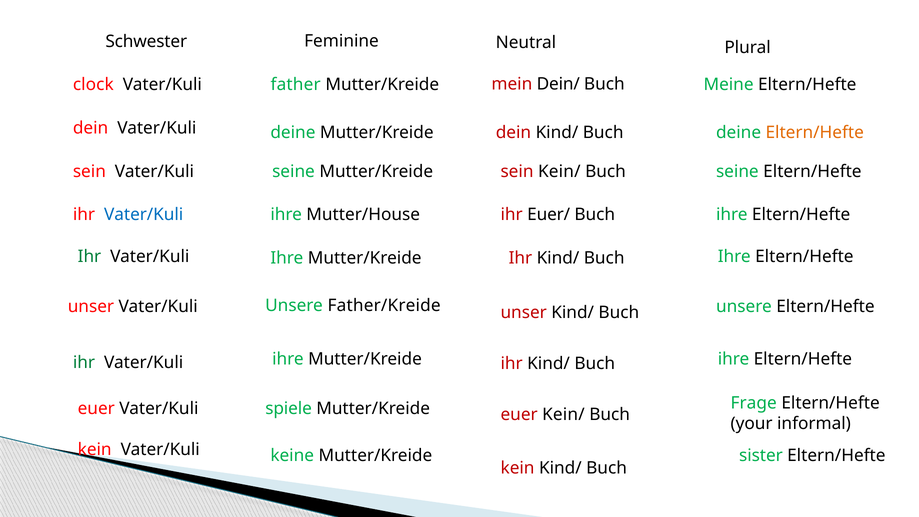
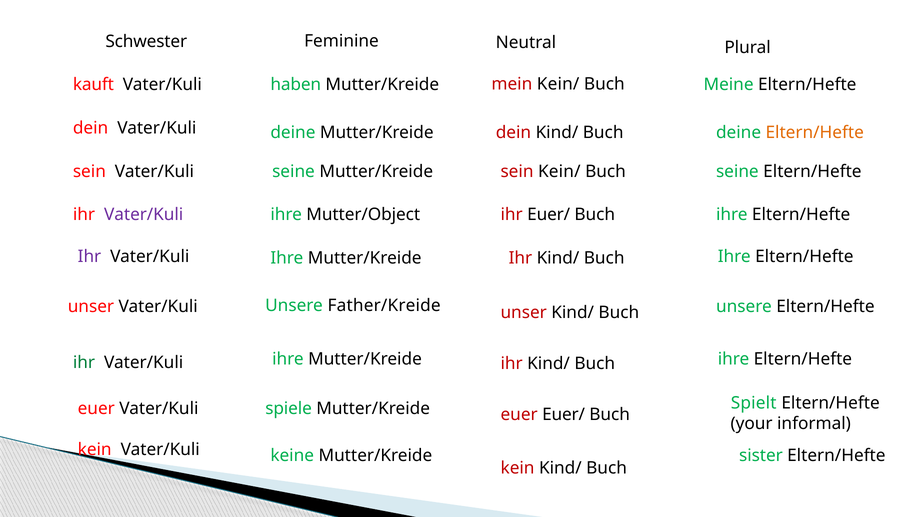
clock: clock -> kauft (93, 85)
father: father -> haben (296, 85)
mein Dein/: Dein/ -> Kein/ (558, 84)
Vater/Kuli colour: blue -> purple (144, 215)
Mutter/House: Mutter/House -> Mutter/Object (363, 215)
Ihr colour: green -> purple (89, 257)
Frage: Frage -> Spielt (754, 403)
euer Kein/: Kein/ -> Euer/ (564, 414)
